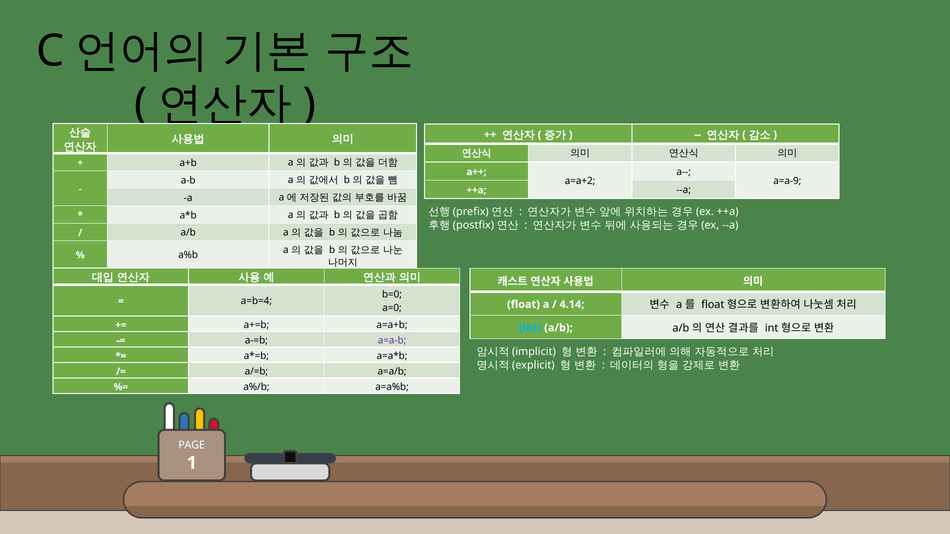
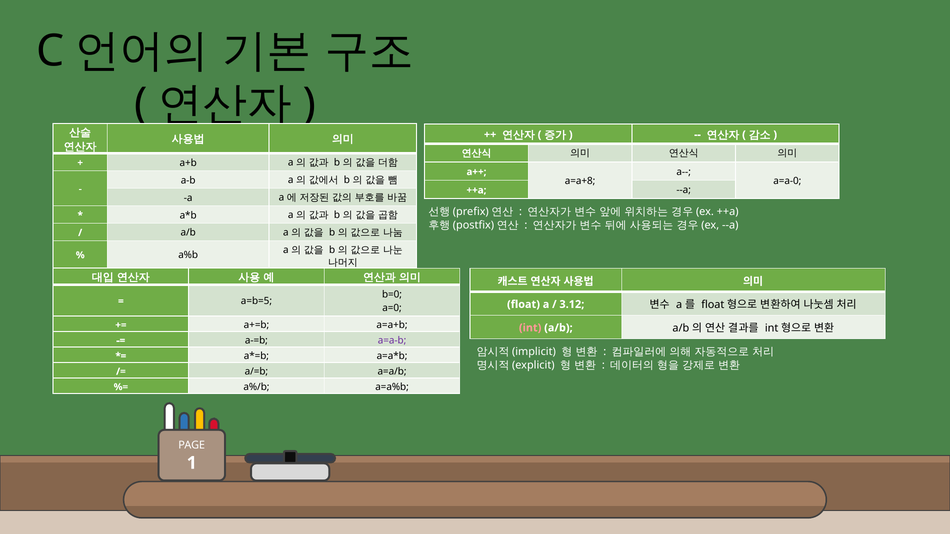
a=a+2: a=a+2 -> a=a+8 (580, 181)
a=a-9: a=a-9 -> a=a-0 (787, 181)
a=b=4: a=b=4 -> a=b=5 (256, 301)
4.14: 4.14 -> 3.12 (572, 305)
int colour: light blue -> pink (530, 328)
